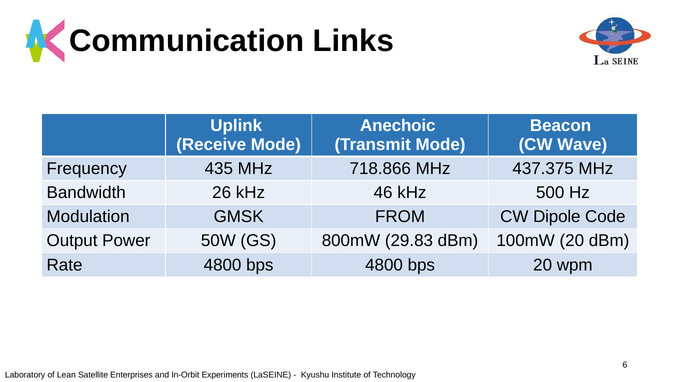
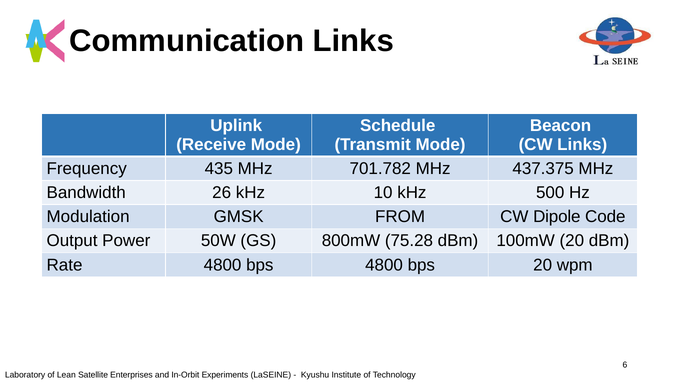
Anechoic: Anechoic -> Schedule (398, 126)
CW Wave: Wave -> Links (582, 145)
718.866: 718.866 -> 701.782 (380, 169)
46: 46 -> 10 (383, 193)
29.83: 29.83 -> 75.28 (409, 241)
